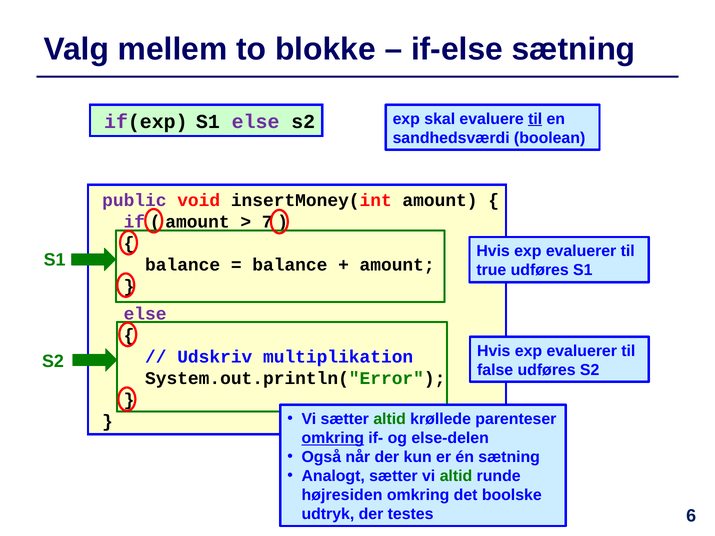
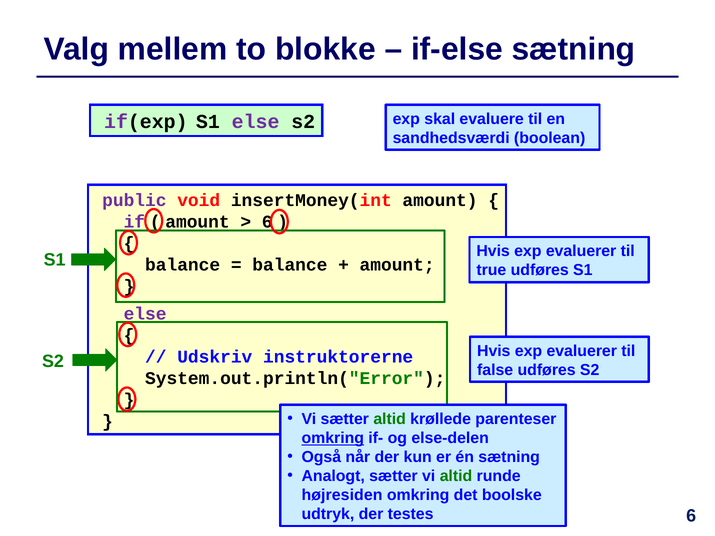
til underline: present -> none (535, 119)
7: 7 -> 6 (267, 222)
multiplikation: multiplikation -> instruktorerne (338, 357)
